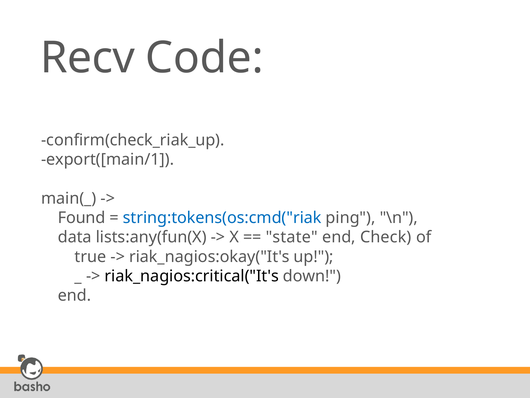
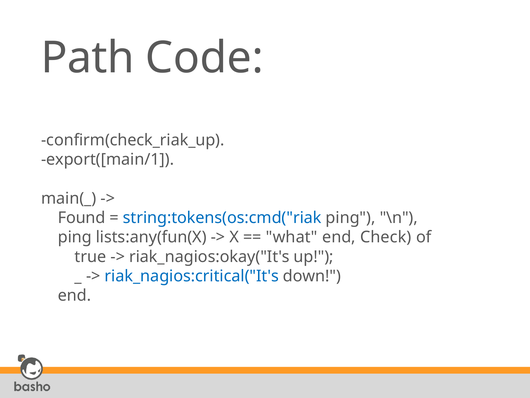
Recv: Recv -> Path (88, 58)
data: data -> ping (75, 237)
state: state -> what (292, 237)
riak_nagios:critical("It's colour: black -> blue (192, 276)
